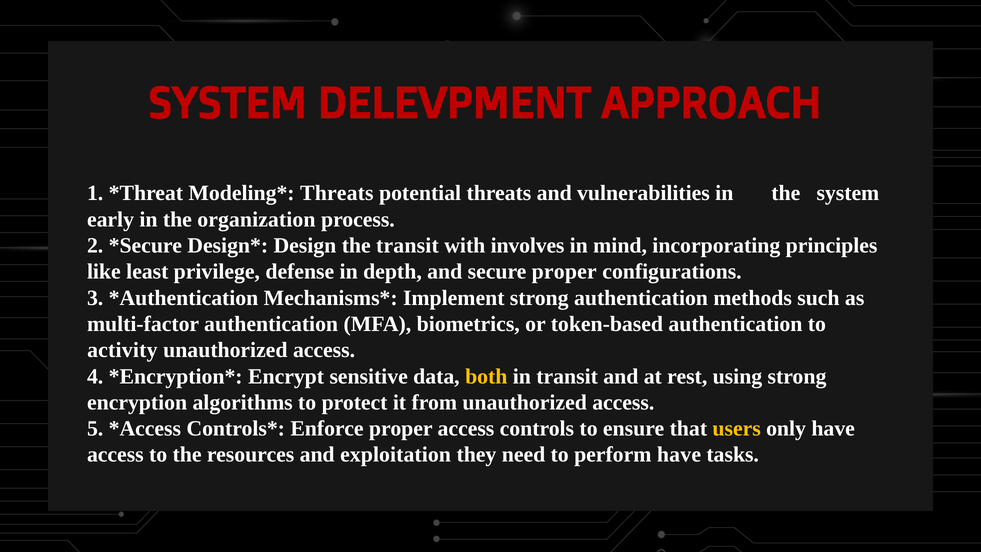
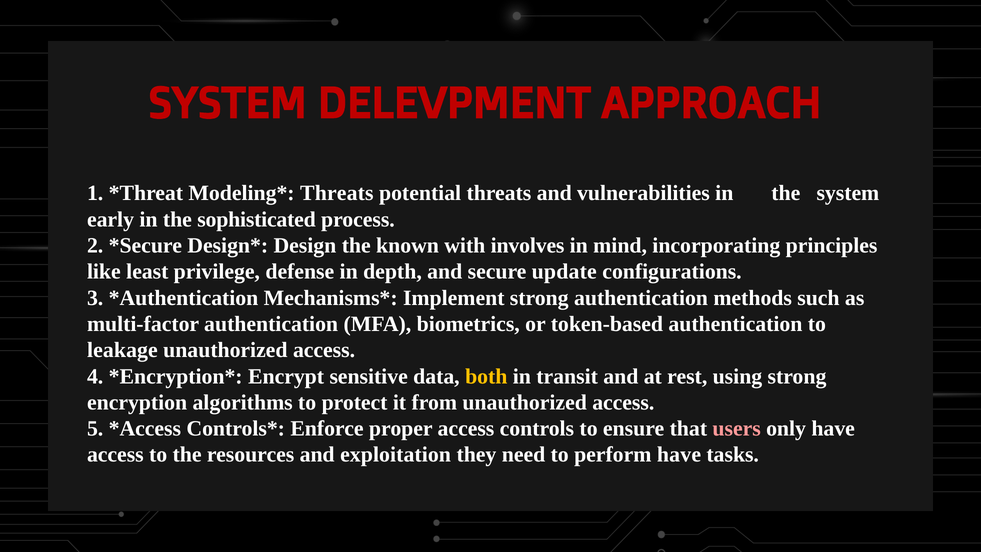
organization: organization -> sophisticated (257, 219)
the transit: transit -> known (408, 245)
secure proper: proper -> update (564, 272)
activity: activity -> leakage (122, 350)
users colour: yellow -> pink (737, 429)
